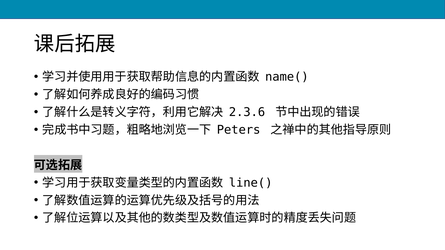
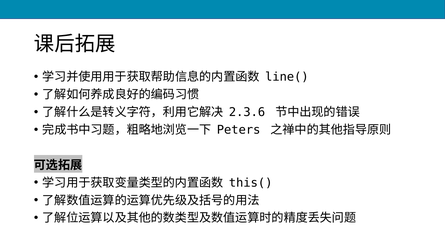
name(: name( -> line( (287, 77)
line(: line( -> this( (251, 183)
